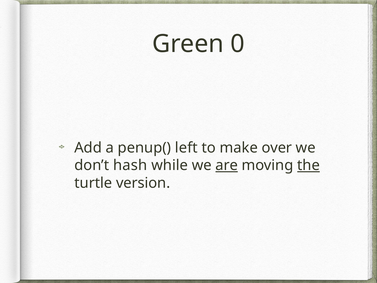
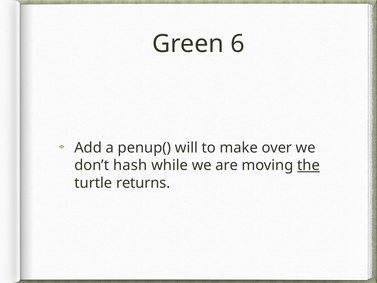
0: 0 -> 6 (238, 44)
left: left -> will (186, 148)
are underline: present -> none (227, 165)
version: version -> returns (143, 183)
